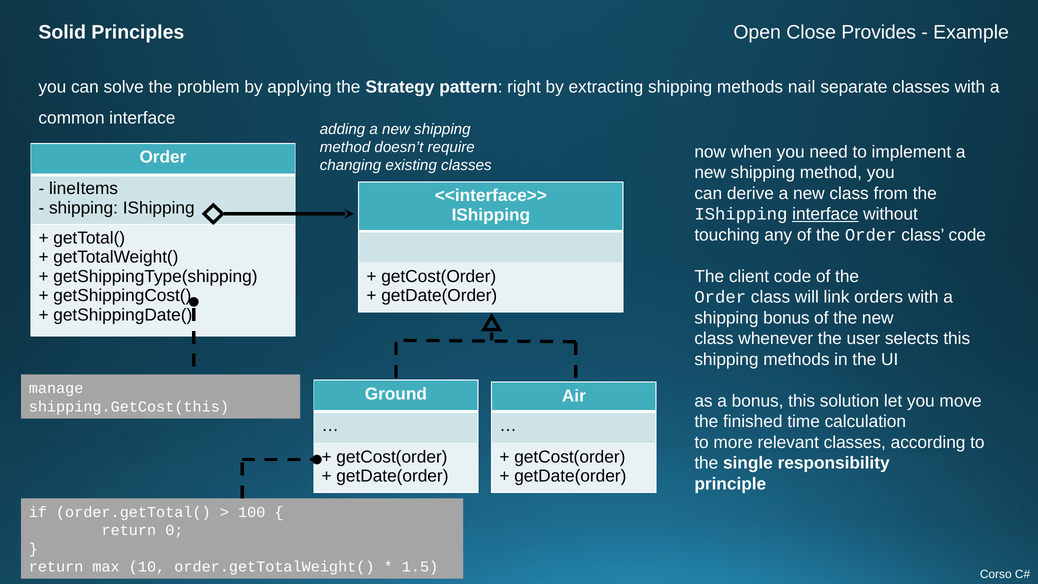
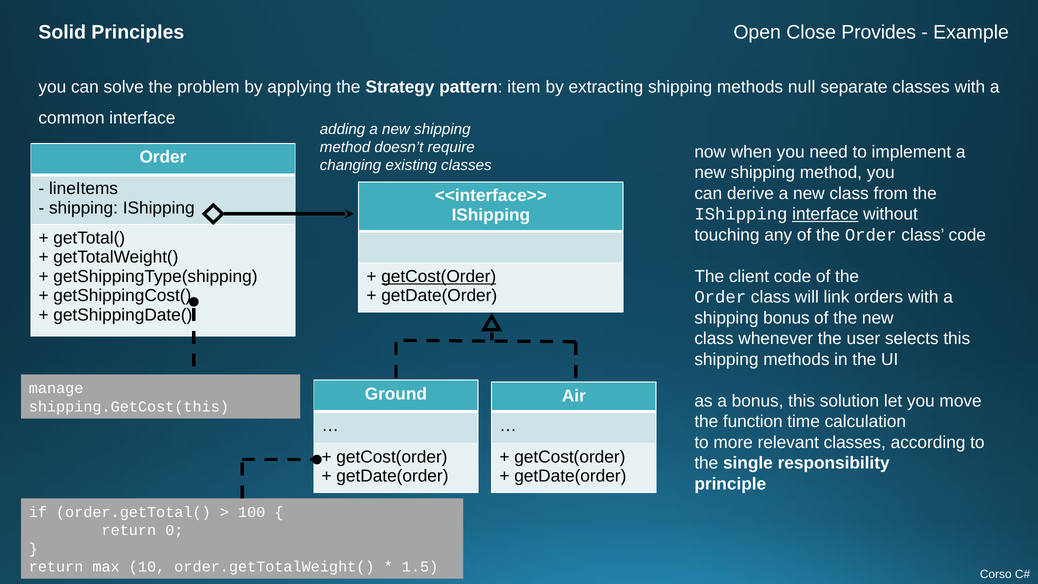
right: right -> item (524, 87)
nail: nail -> null (802, 87)
getCost(Order underline: none -> present (439, 276)
finished: finished -> function (753, 422)
